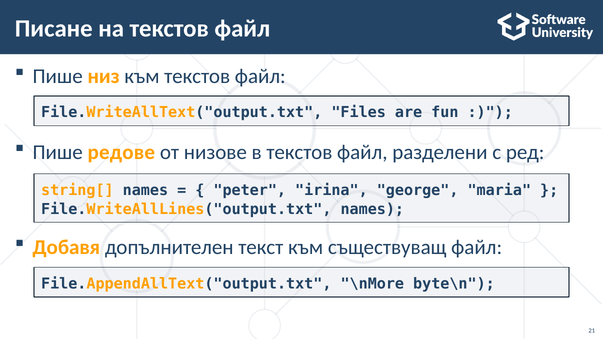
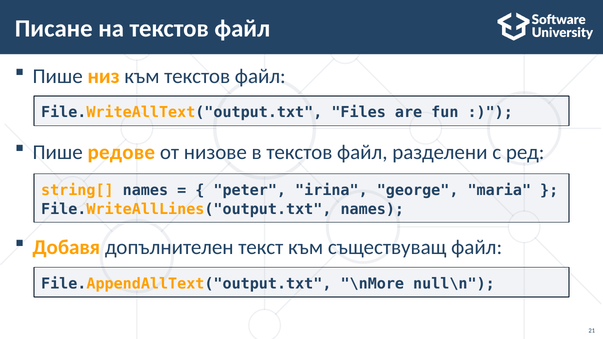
byte\n: byte\n -> null\n (454, 284)
